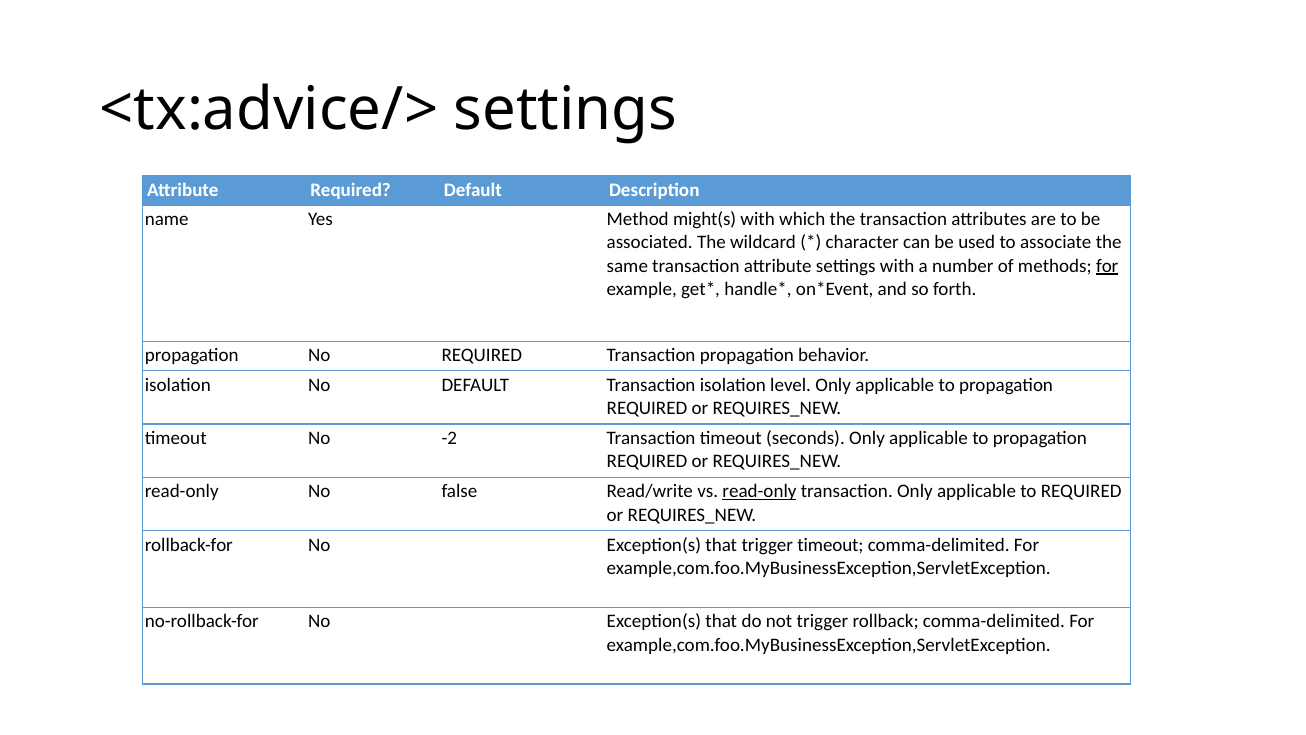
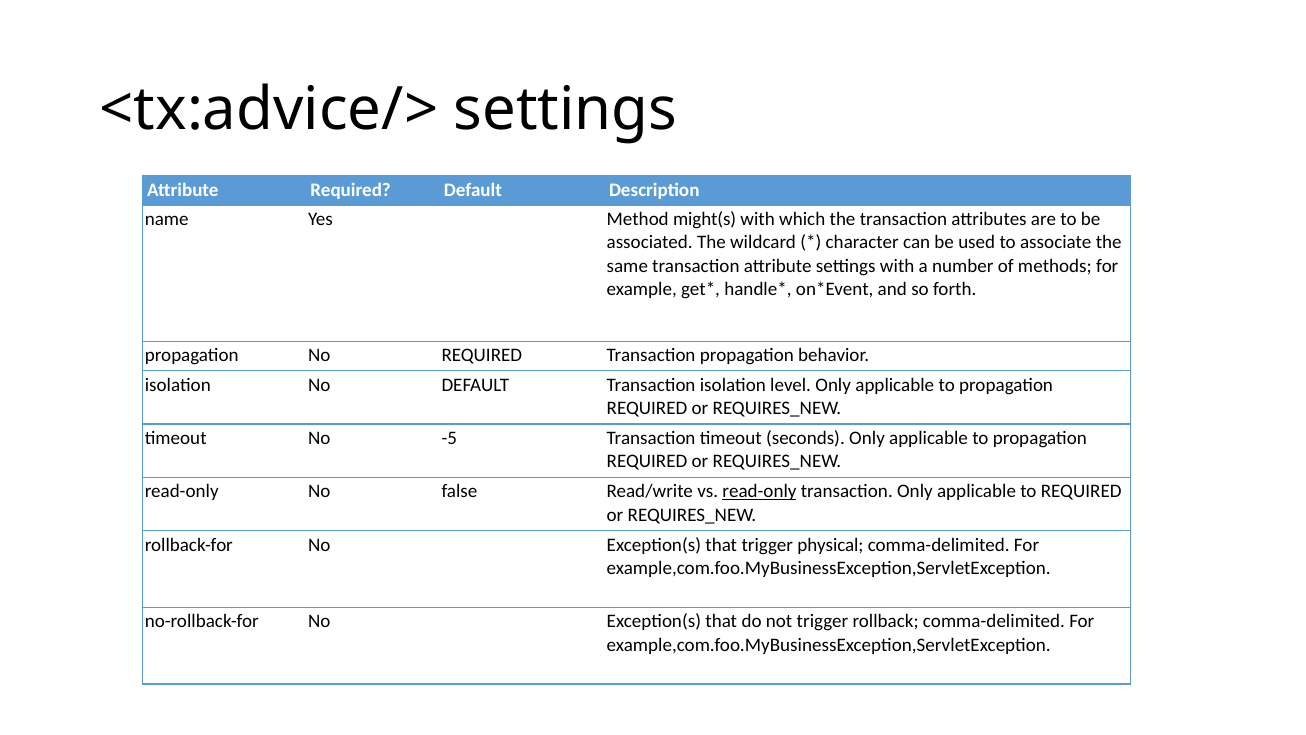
for underline: present -> none (1107, 266)
-2: -2 -> -5 (449, 438)
trigger timeout: timeout -> physical (830, 545)
